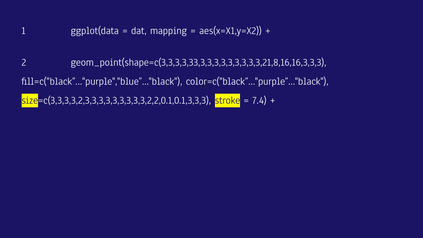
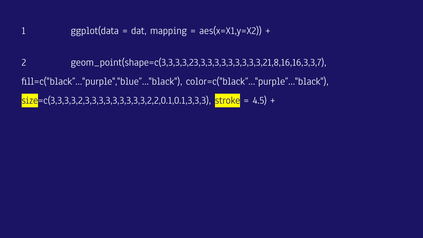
geom_point(shape=c(3,3,3,3,33,3,3,3,3,3,3,3,3,3,21,8,16,16,3,3,3: geom_point(shape=c(3,3,3,3,33,3,3,3,3,3,3,3,3,3,21,8,16,16,3,3,3 -> geom_point(shape=c(3,3,3,3,23,3,3,3,3,3,3,3,3,3,21,8,16,16,3,3,7 (199, 62)
7.4: 7.4 -> 4.5 (260, 100)
